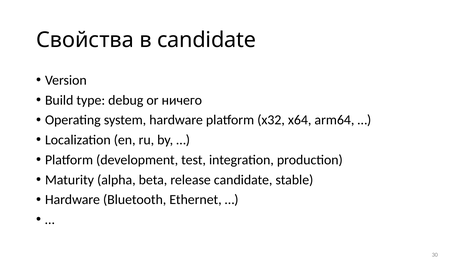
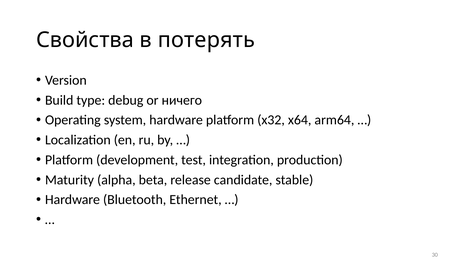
в candidate: candidate -> потерять (206, 40)
